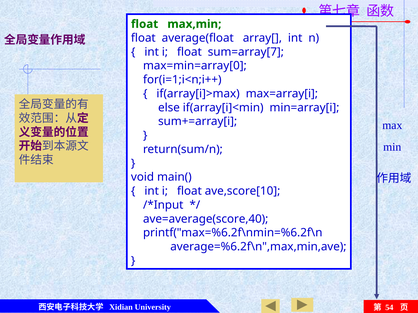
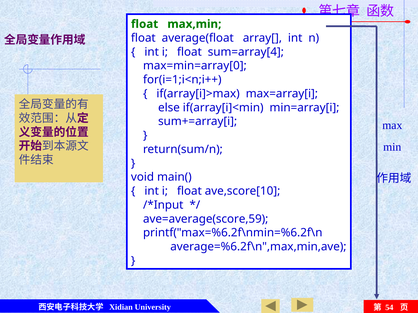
sum=array[7: sum=array[7 -> sum=array[4 (246, 52)
ave=average(score,40: ave=average(score,40 -> ave=average(score,59 (206, 219)
